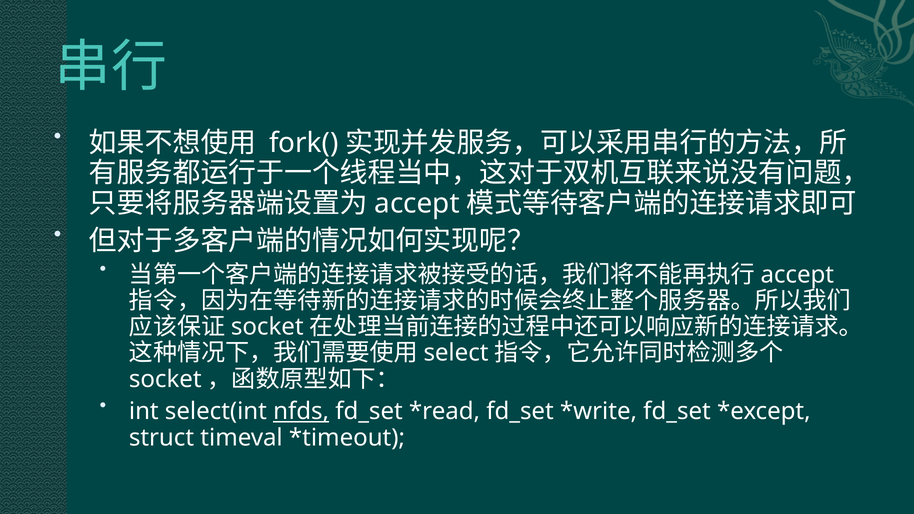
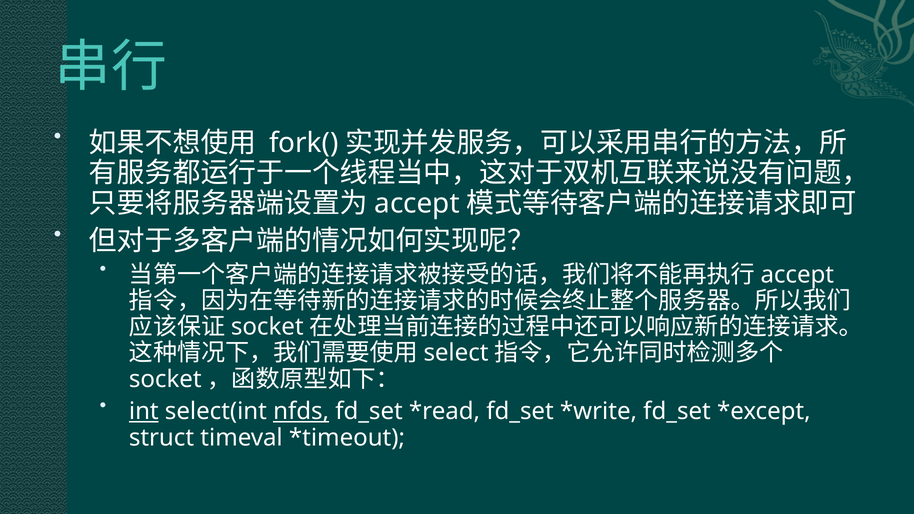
int underline: none -> present (144, 412)
